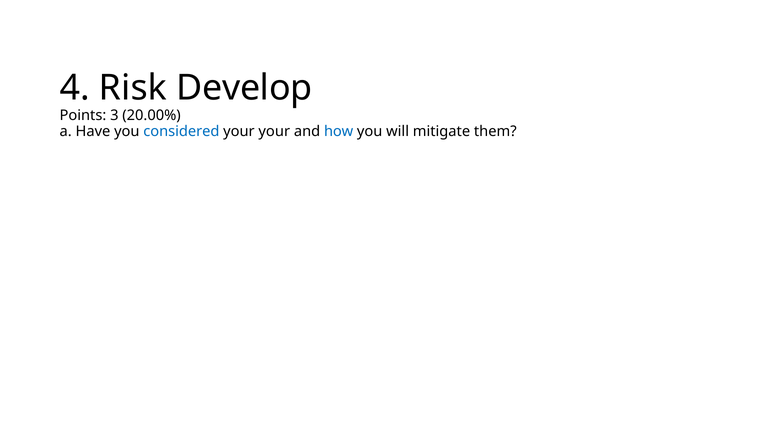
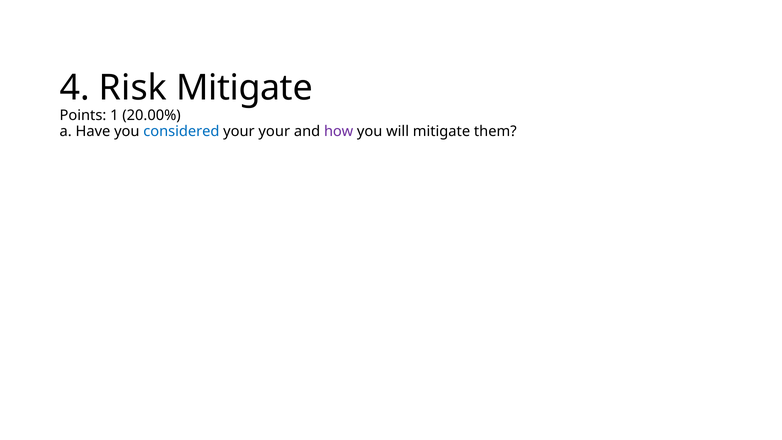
Risk Develop: Develop -> Mitigate (244, 88)
3: 3 -> 1 (114, 115)
how colour: blue -> purple (339, 131)
